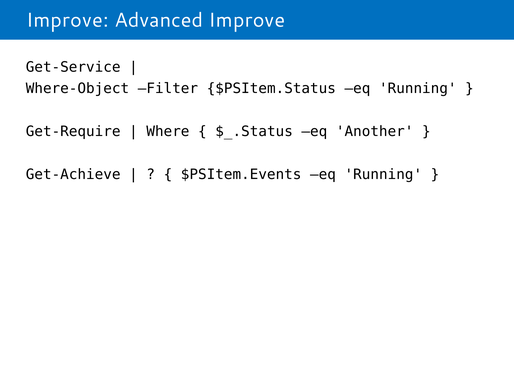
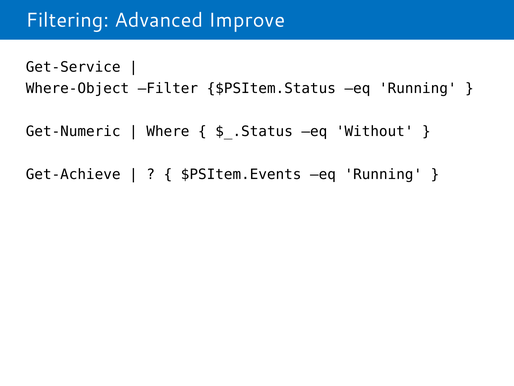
Improve: Improve -> Filtering (67, 20)
Get-Require: Get-Require -> Get-Numeric (73, 131)
Another: Another -> Without (375, 131)
